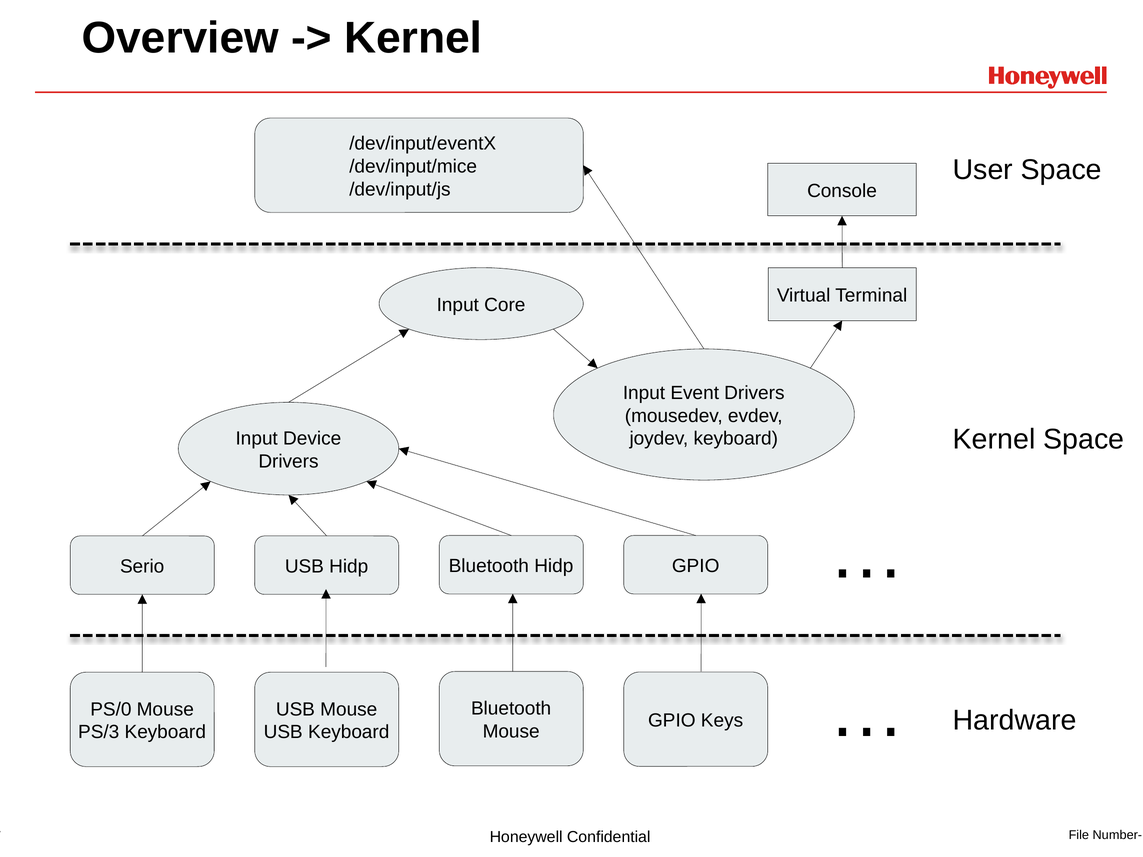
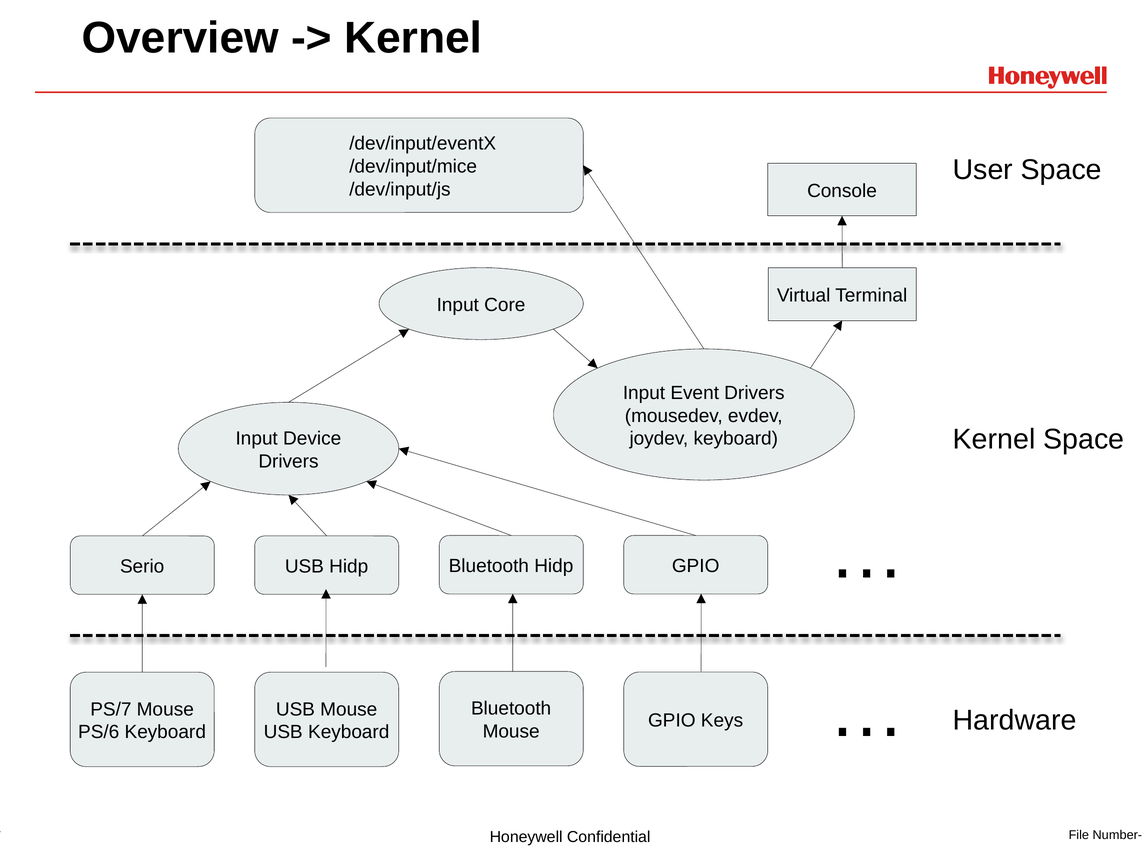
PS/0: PS/0 -> PS/7 (111, 709)
PS/3: PS/3 -> PS/6 (99, 732)
